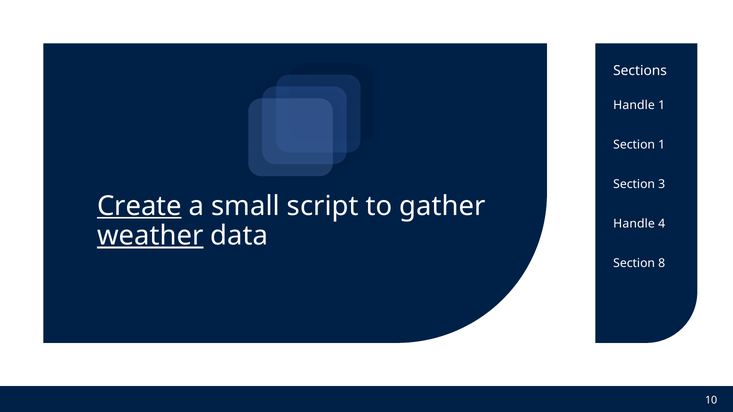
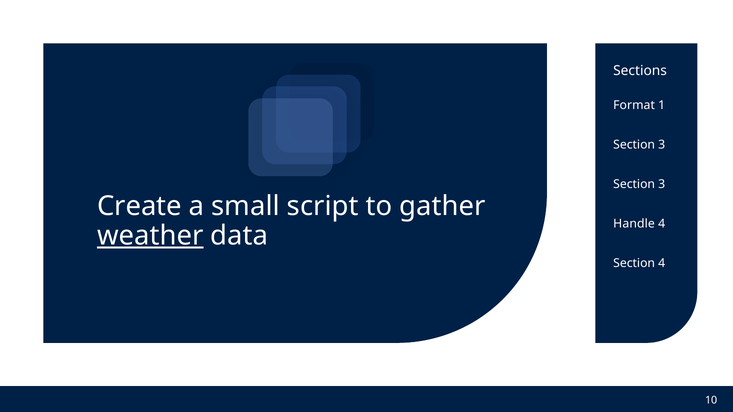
Handle: Handle -> Format (634, 105)
1: 1 -> 3 (662, 145)
Create underline: present -> none (139, 206)
Section 8: 8 -> 4 (662, 263)
